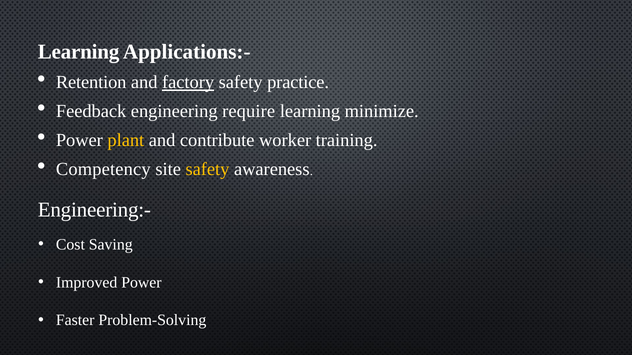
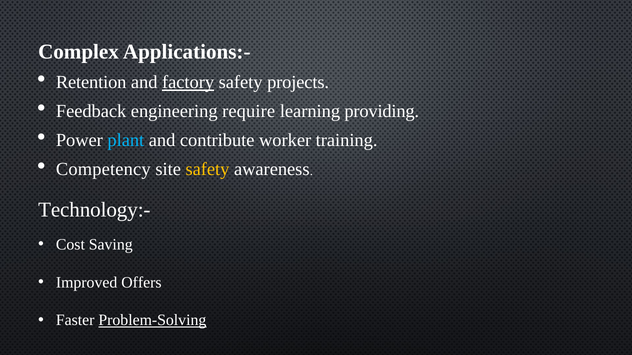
Learning: Learning -> Complex (78, 52)
practice: practice -> projects (298, 82)
minimize: minimize -> providing (382, 111)
plant colour: yellow -> light blue (126, 140)
Engineering:-: Engineering:- -> Technology:- (94, 210)
Improved Power: Power -> Offers (141, 283)
Problem-Solving underline: none -> present (152, 321)
